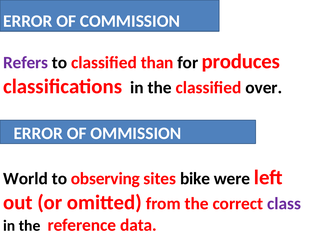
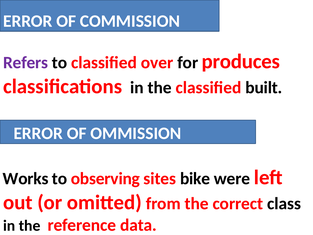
than: than -> over (157, 63)
over: over -> built (264, 88)
World: World -> Works (26, 178)
class colour: purple -> black (284, 203)
